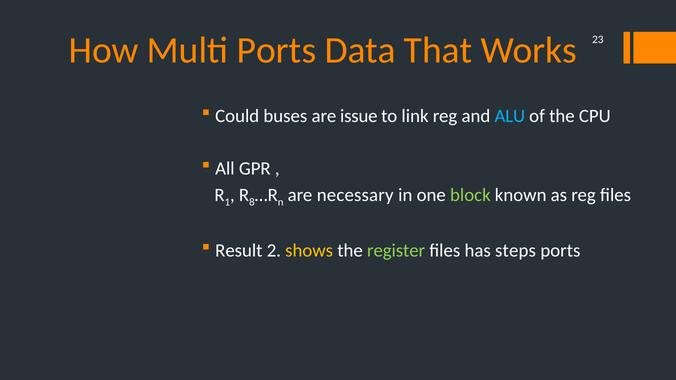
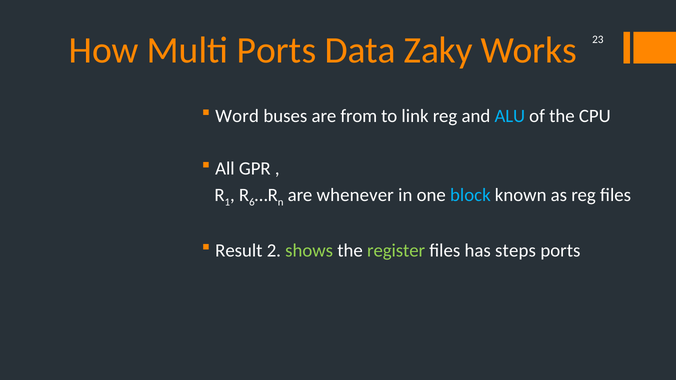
That: That -> Zaky (438, 51)
Could: Could -> Word (237, 116)
issue: issue -> from (359, 116)
8: 8 -> 6 (252, 202)
necessary: necessary -> whenever (355, 195)
block colour: light green -> light blue (470, 195)
shows colour: yellow -> light green (309, 251)
